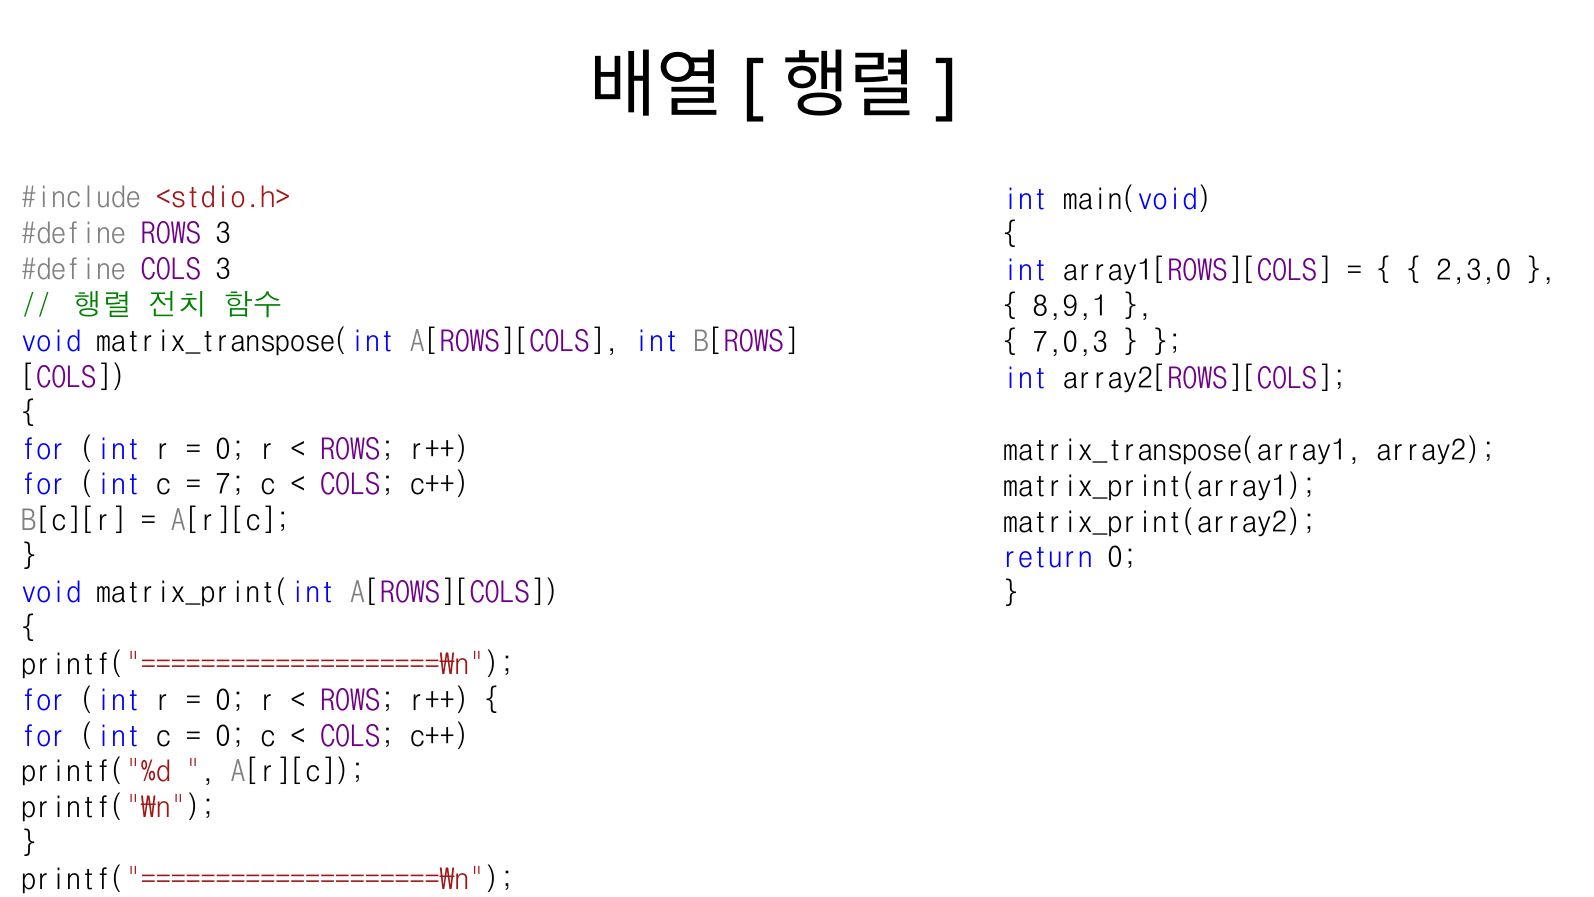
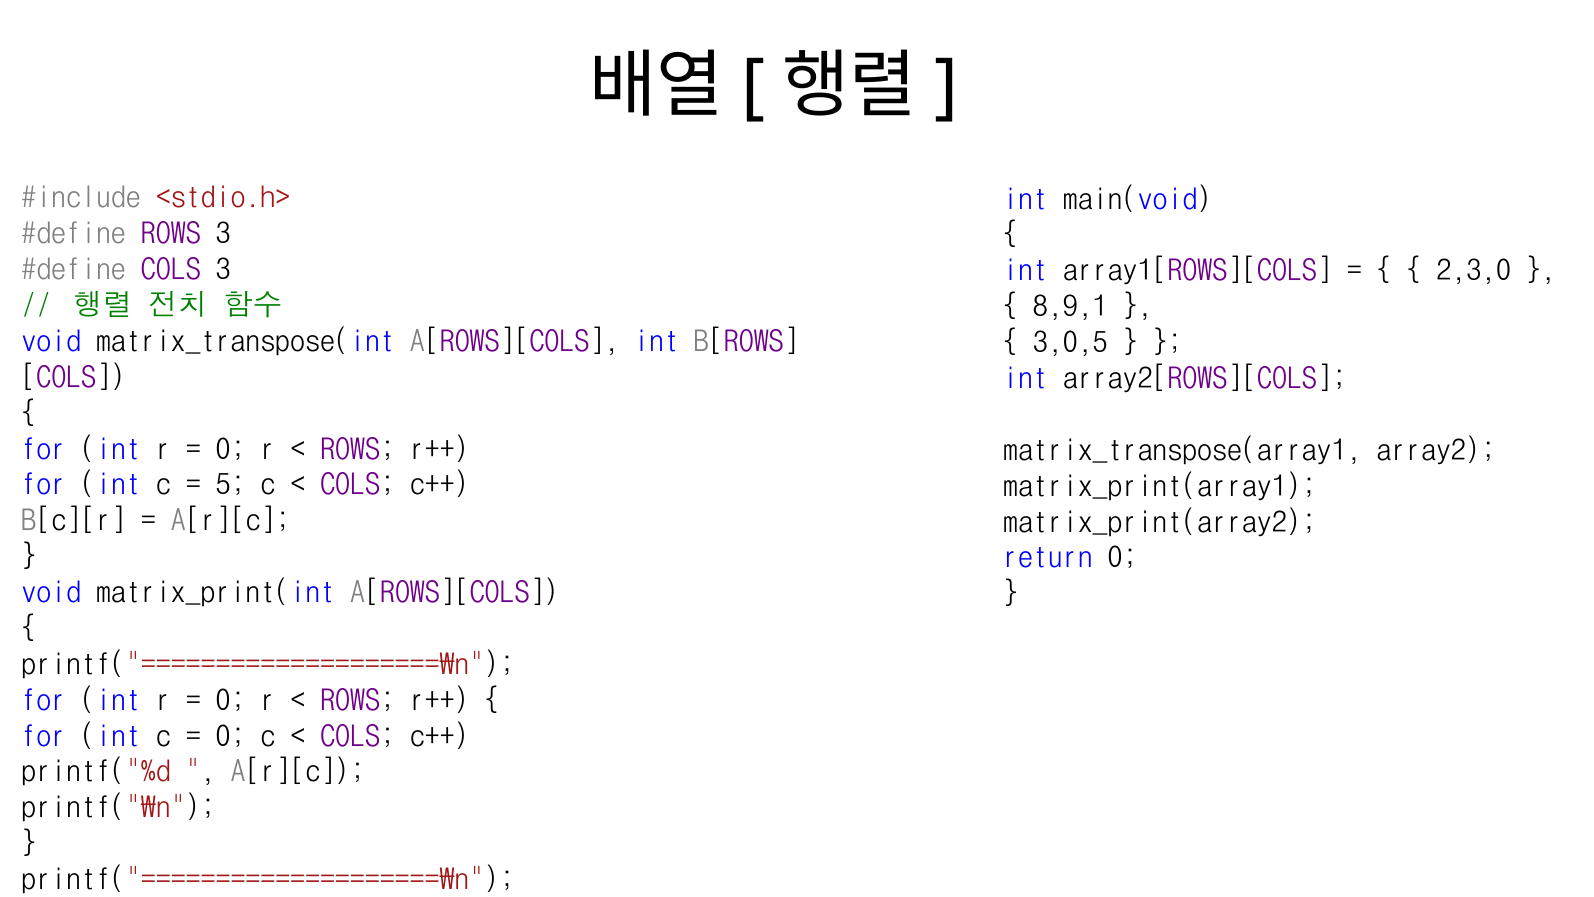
7,0,3: 7,0,3 -> 3,0,5 (1070, 343)
7: 7 -> 5 (231, 485)
